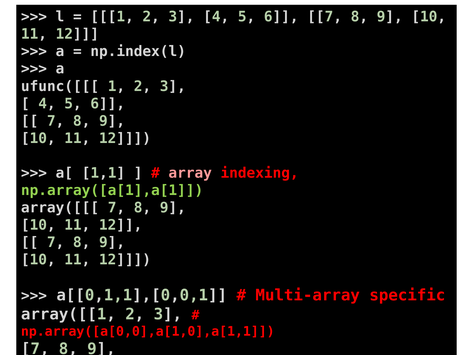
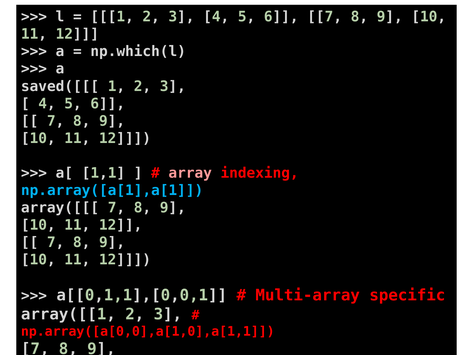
np.index(l: np.index(l -> np.which(l (138, 52)
ufunc([[[: ufunc([[[ -> saved([[[ (60, 86)
np.array([a[1],a[1 colour: light green -> light blue (112, 190)
